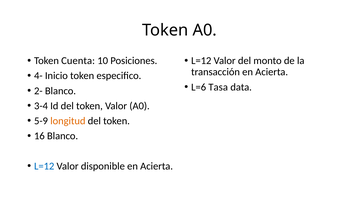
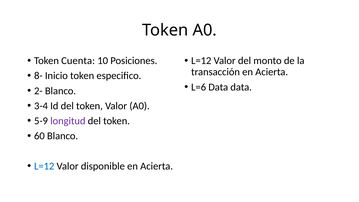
4-: 4- -> 8- (38, 76)
L=6 Tasa: Tasa -> Data (218, 87)
longitud colour: orange -> purple (68, 121)
16: 16 -> 60 (39, 136)
